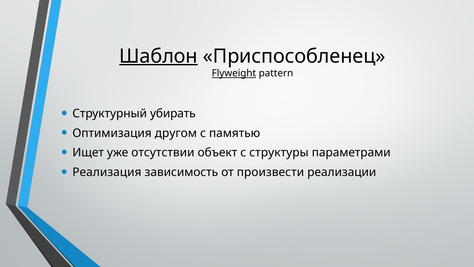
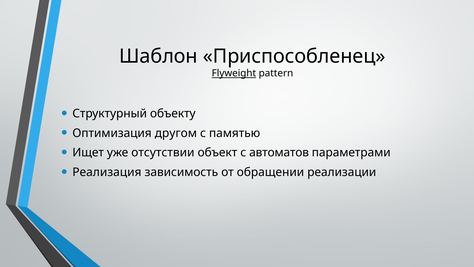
Шаблон underline: present -> none (159, 56)
убирать: убирать -> объекту (173, 113)
структуры: структуры -> автоматов (279, 153)
произвести: произвести -> обращении (270, 172)
